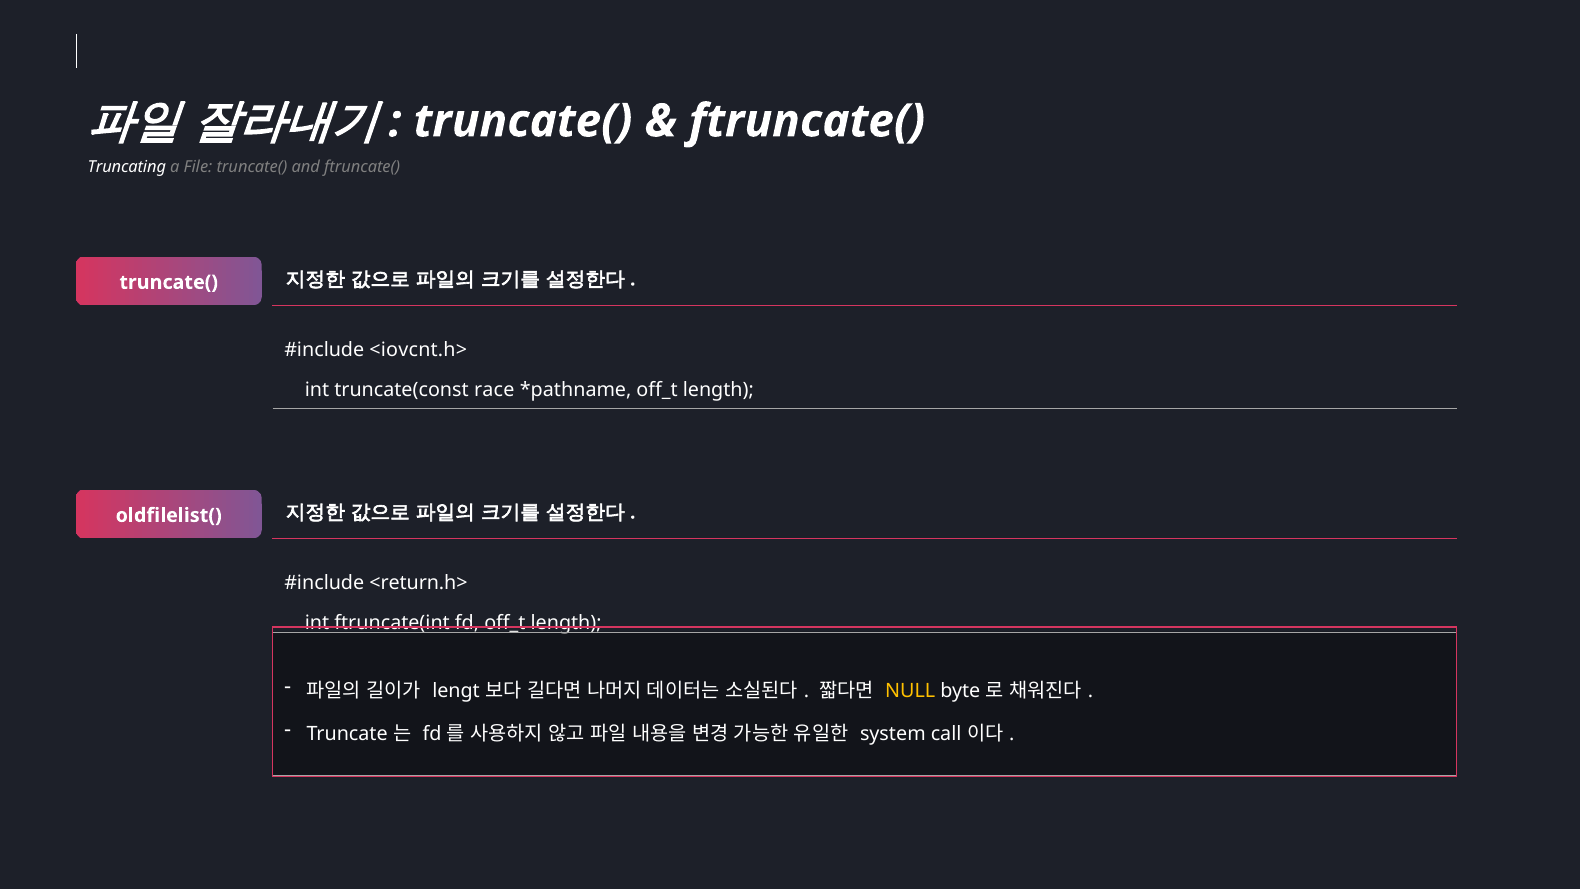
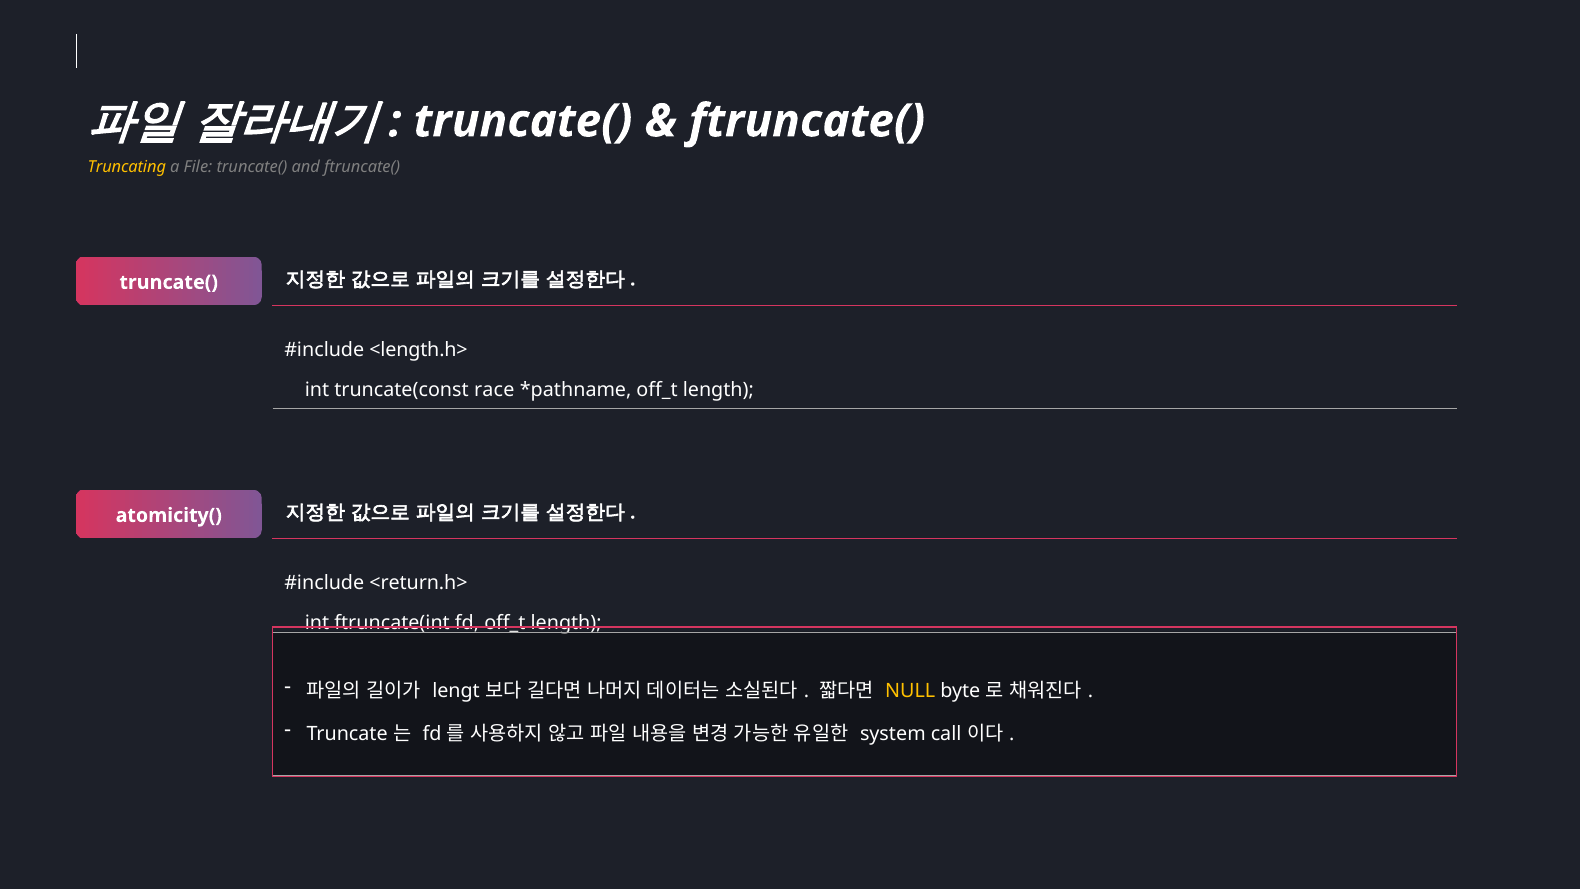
Truncating colour: white -> yellow (127, 167)
<iovcnt.h>: <iovcnt.h> -> <length.h> (418, 349)
oldfilelist(: oldfilelist( -> atomicity( (169, 515)
